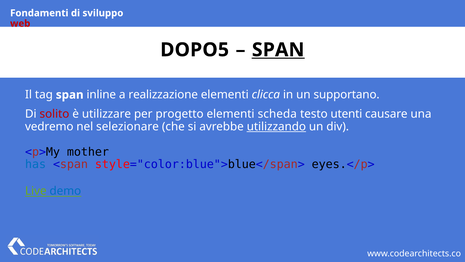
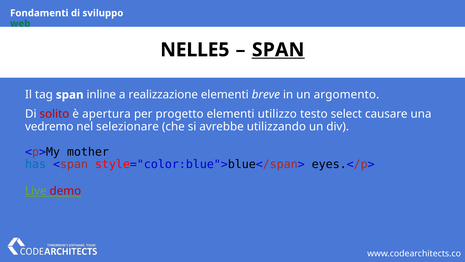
web colour: red -> green (20, 24)
DOPO5: DOPO5 -> NELLE5 (195, 50)
clicca: clicca -> breve (266, 95)
supportano: supportano -> argomento (346, 95)
utilizzare: utilizzare -> apertura (106, 114)
scheda: scheda -> utilizzo (277, 114)
utenti: utenti -> select (346, 114)
utilizzando underline: present -> none (276, 127)
demo colour: blue -> red (65, 191)
